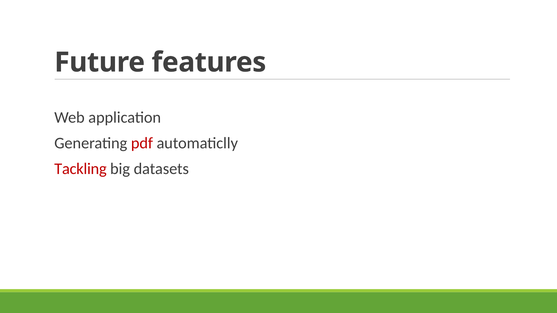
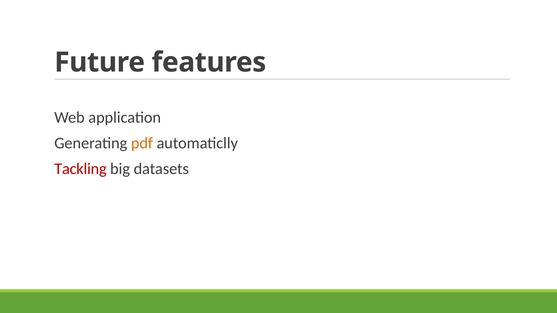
pdf colour: red -> orange (142, 143)
